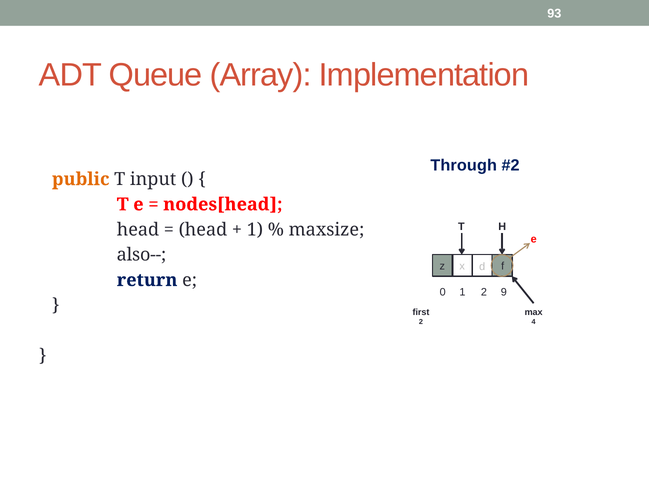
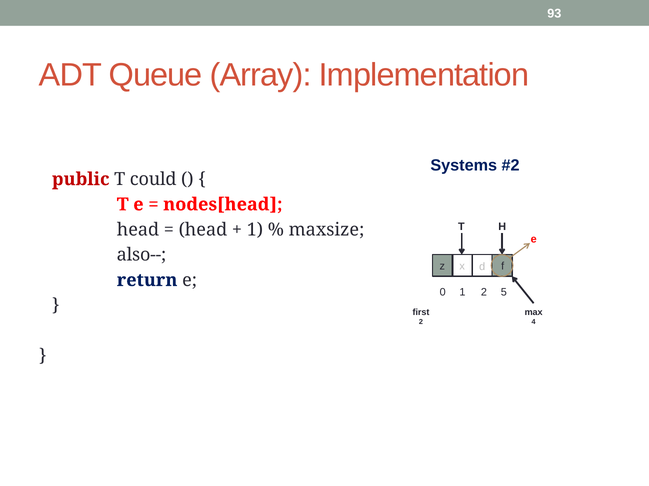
Through: Through -> Systems (464, 165)
public colour: orange -> red (81, 179)
input: input -> could (153, 179)
9: 9 -> 5 (504, 292)
